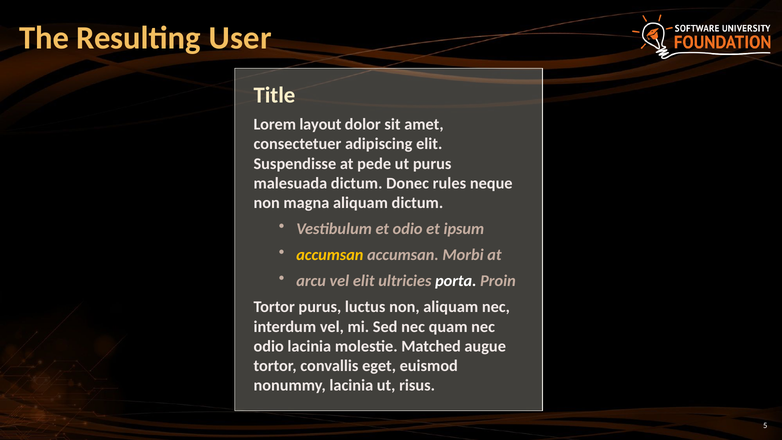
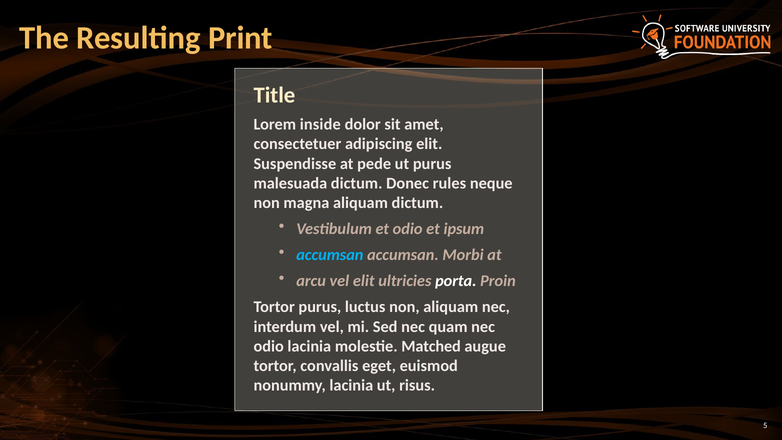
User: User -> Print (240, 38)
layout: layout -> inside (320, 125)
accumsan colour: yellow -> light blue (330, 255)
